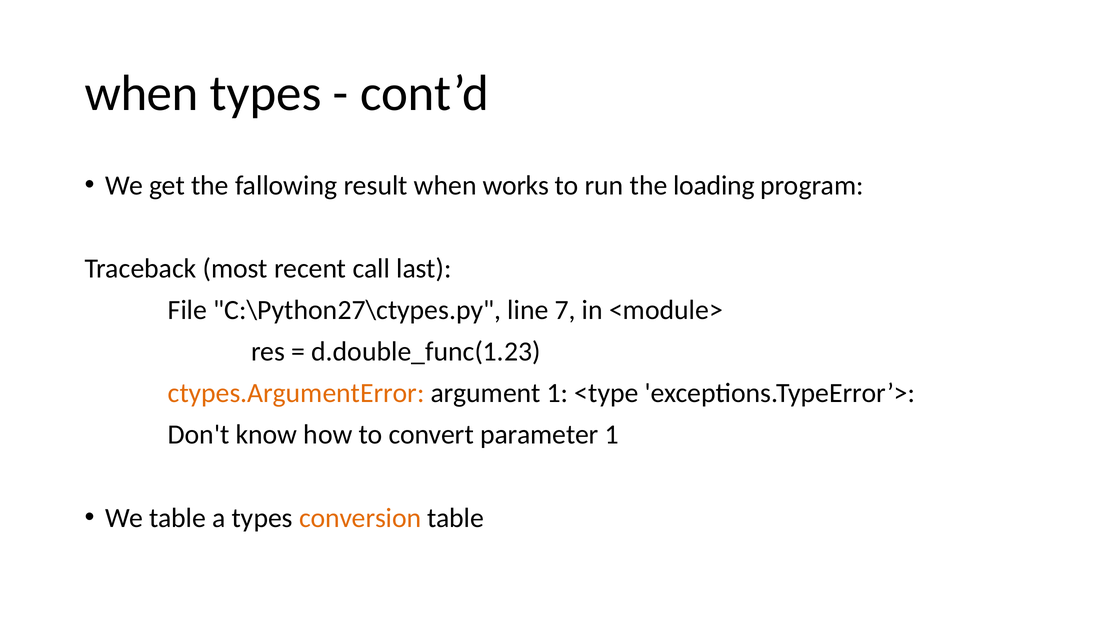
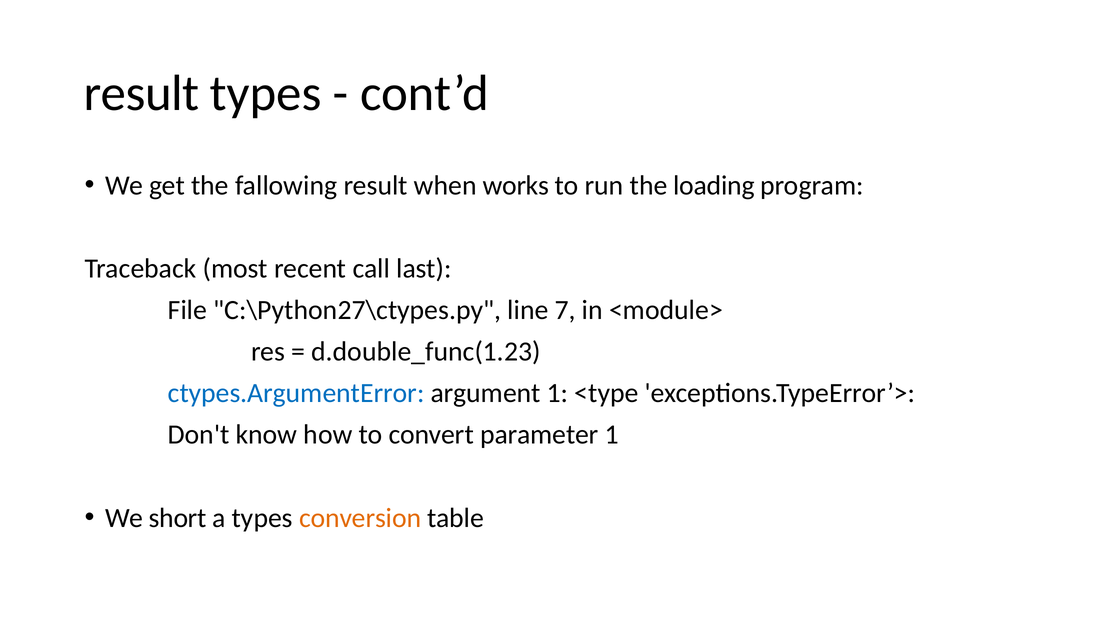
when: when -> result (142, 93)
ctypes.ArgumentError colour: orange -> blue (296, 393)
We table: table -> short (178, 517)
